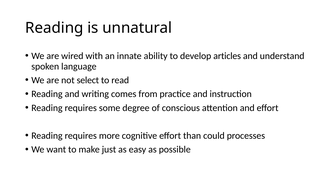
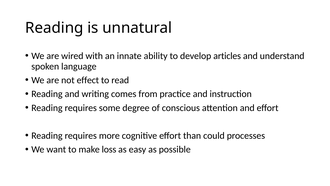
select: select -> effect (88, 80)
just: just -> loss (109, 149)
